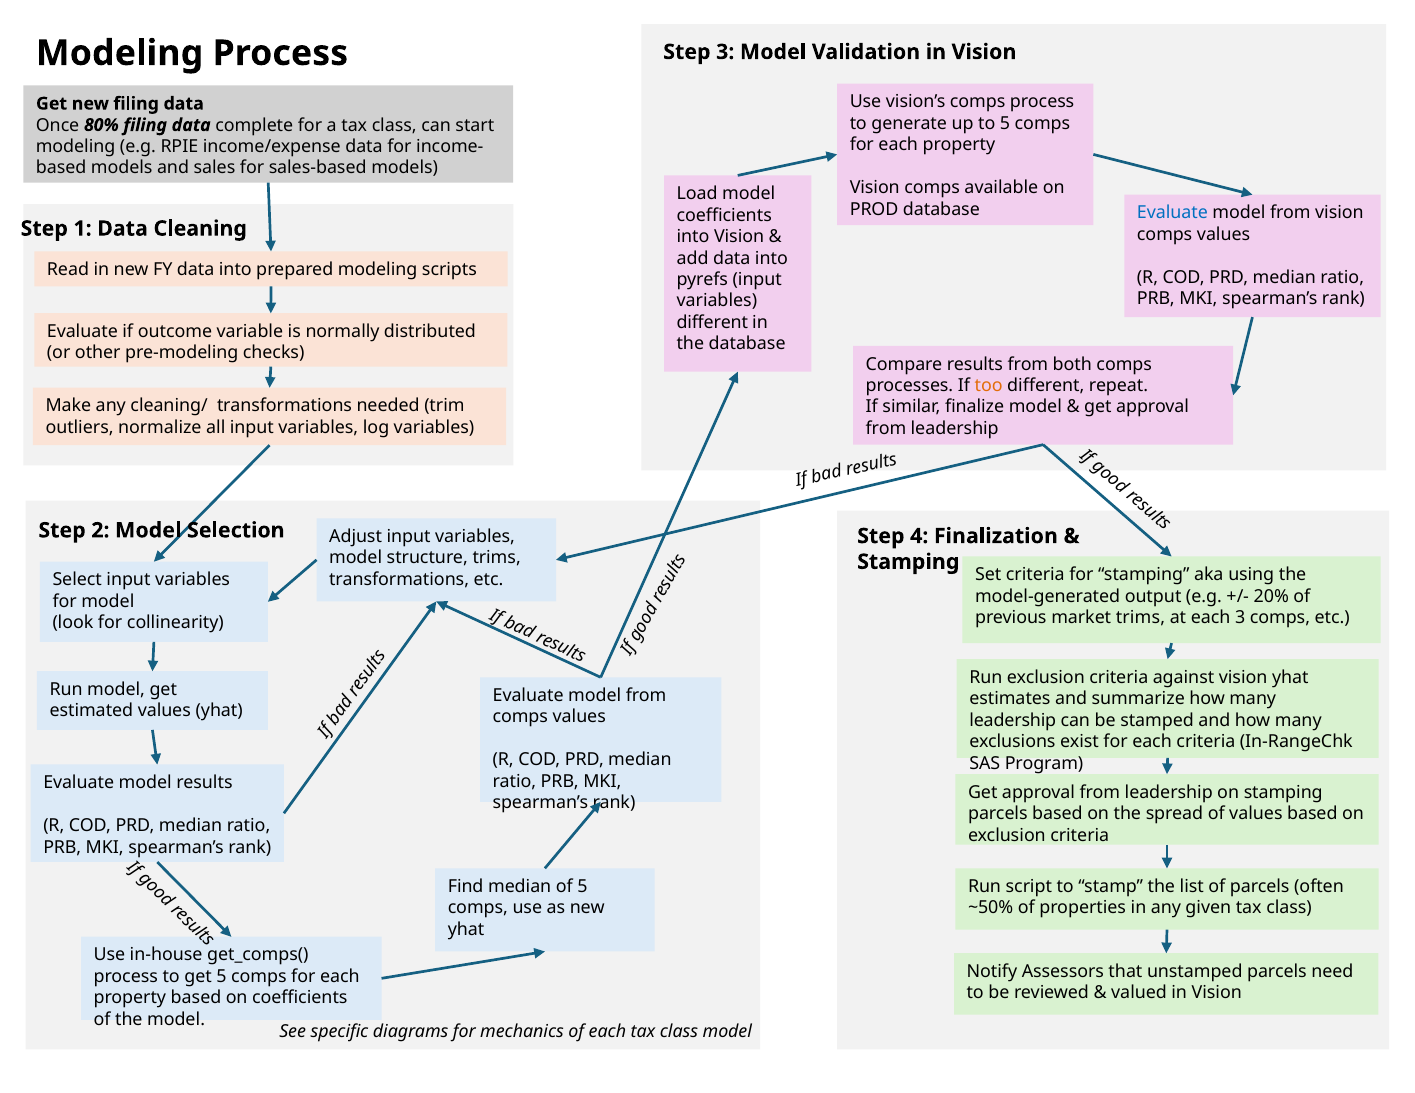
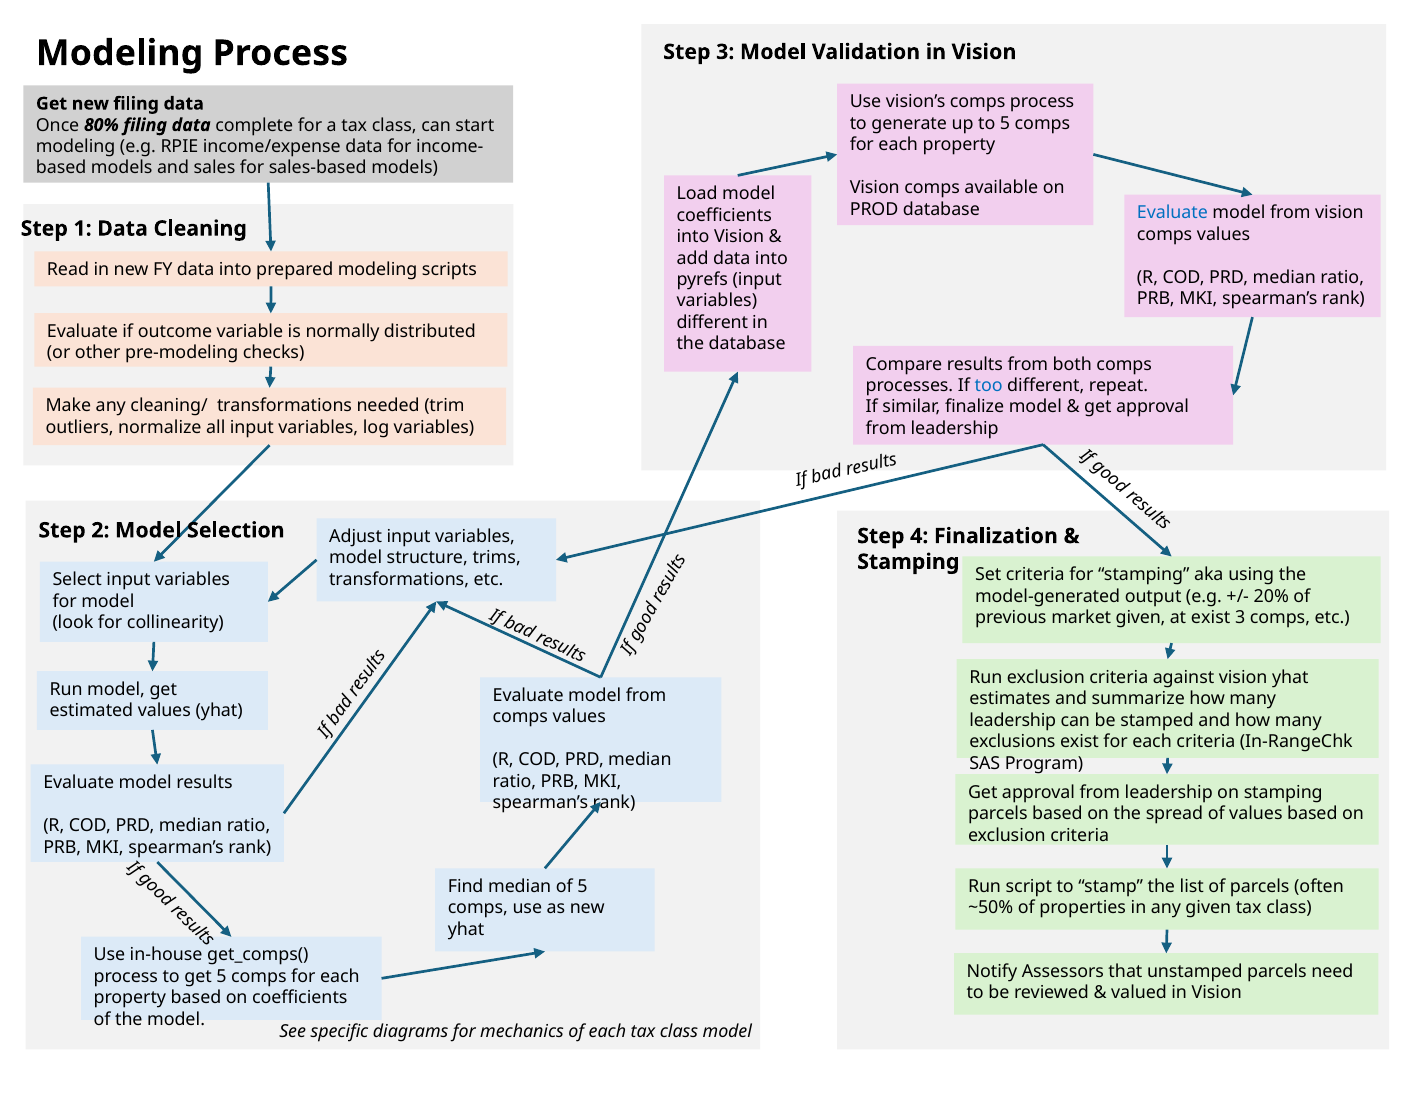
too colour: orange -> blue (989, 386)
market trims: trims -> given (1141, 618)
at each: each -> exist (1211, 618)
